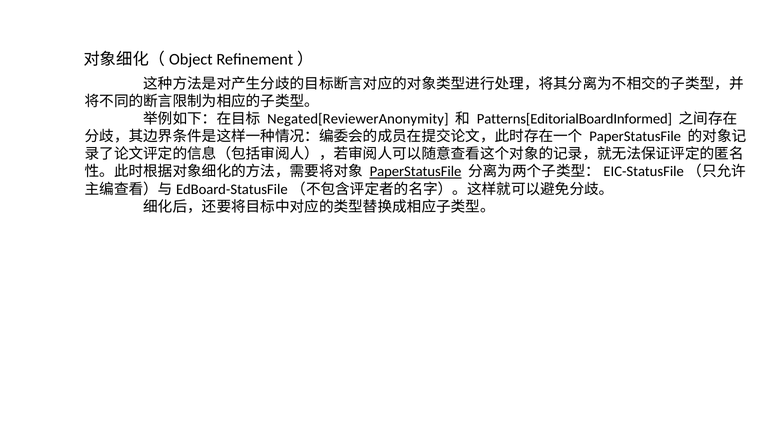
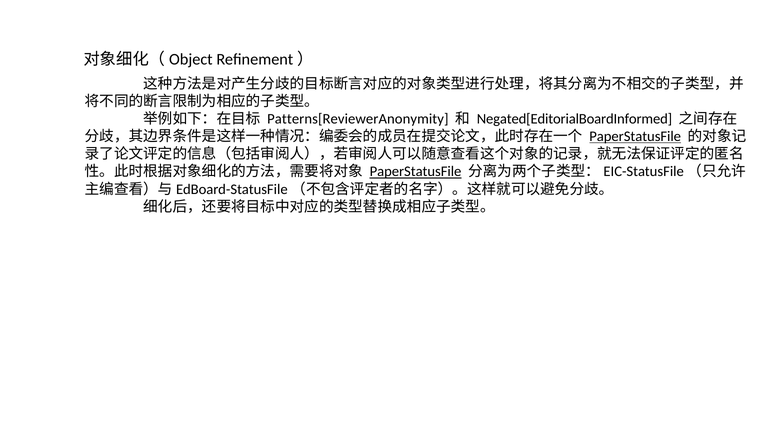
Negated[ReviewerAnonymity: Negated[ReviewerAnonymity -> Patterns[ReviewerAnonymity (358, 119)
Patterns[EditorialBoardInformed: Patterns[EditorialBoardInformed -> Negated[EditorialBoardInformed (574, 119)
PaperStatusFile underline: none -> present (635, 137)
